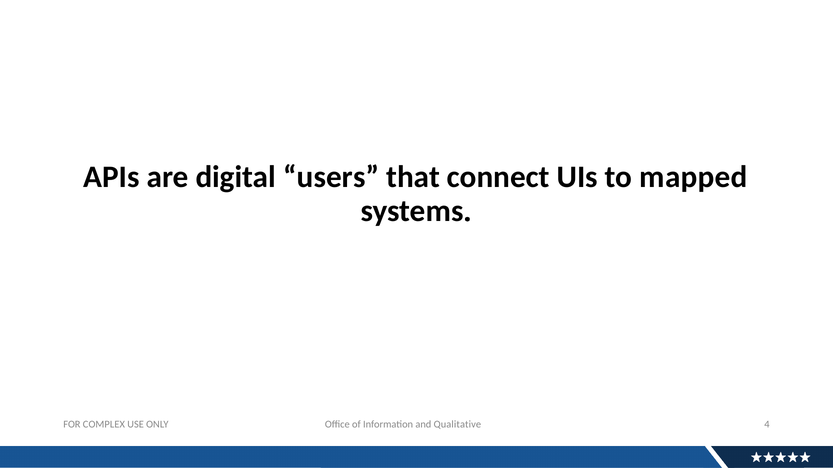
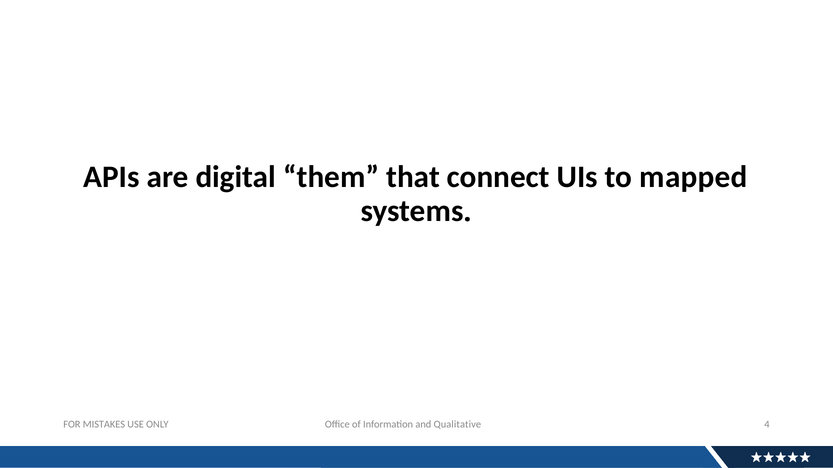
users: users -> them (331, 177)
COMPLEX: COMPLEX -> MISTAKES (104, 425)
